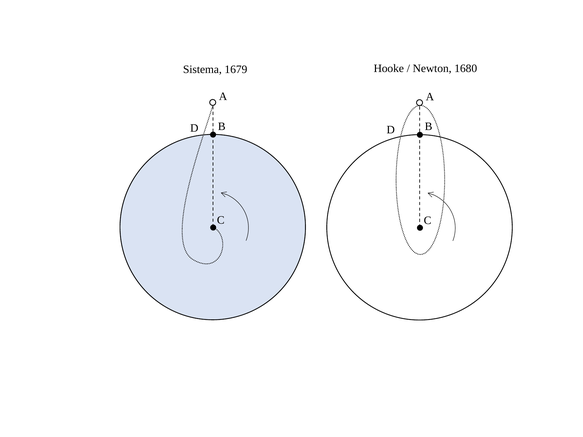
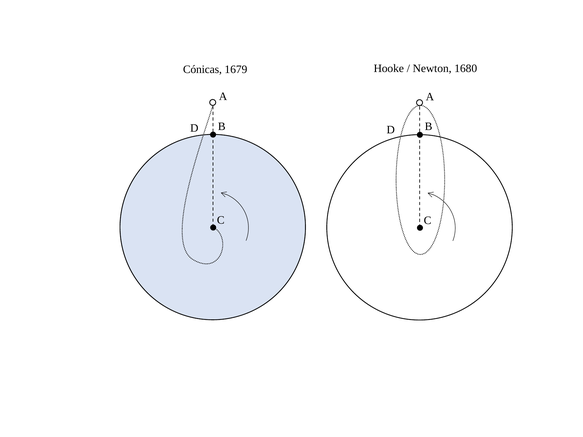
Sistema: Sistema -> Cónicas (202, 69)
